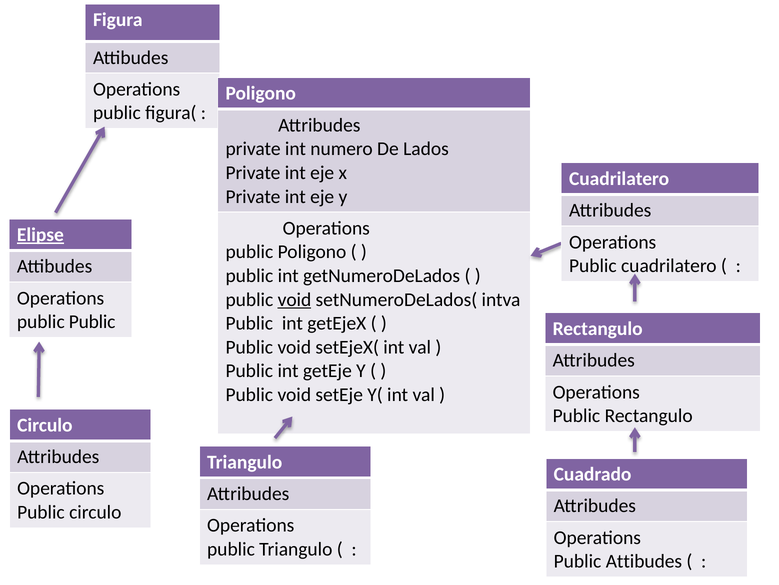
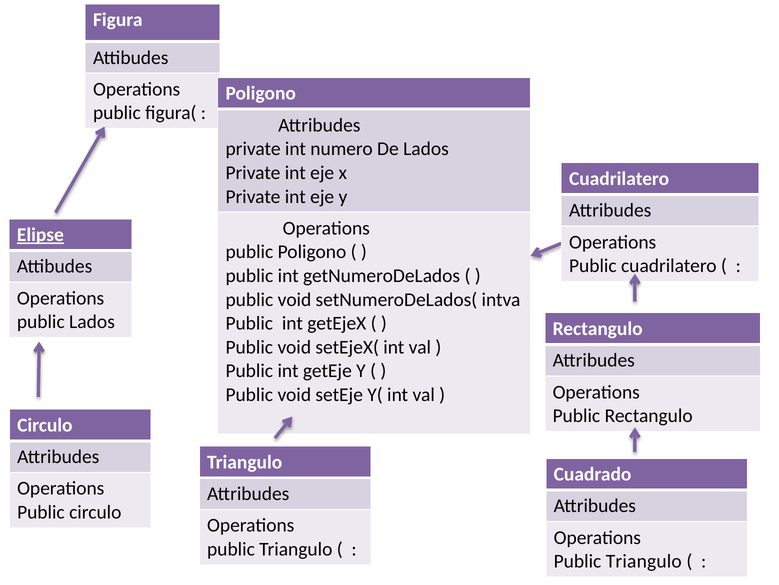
void underline: present -> none (294, 299)
public Public: Public -> Lados (92, 321)
Attibudes: Attibudes -> Triangulo (644, 561)
